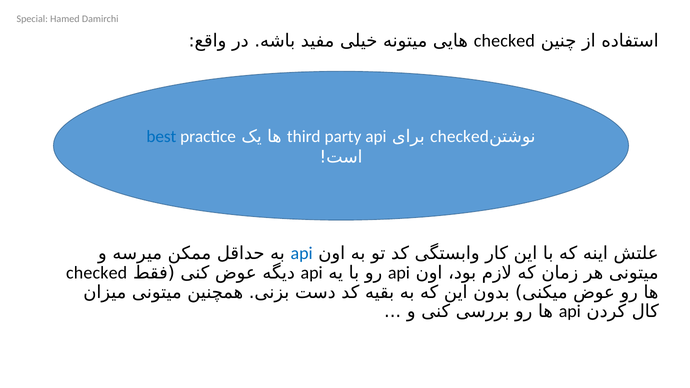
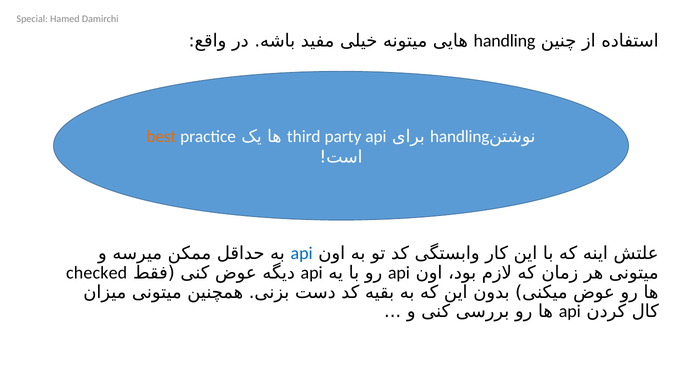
checked: checked -> handling (505, 41)
best colour: blue -> orange (161, 137)
checked: checked -> handling (460, 137)
